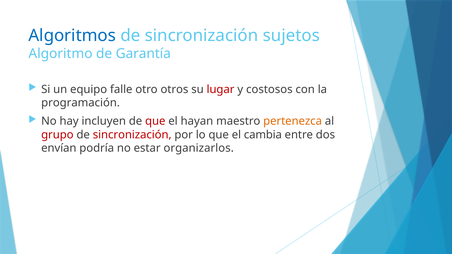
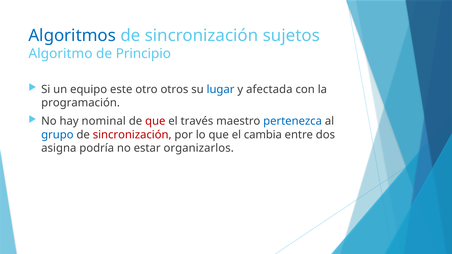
Garantía: Garantía -> Principio (143, 54)
falle: falle -> este (121, 89)
lugar colour: red -> blue (221, 89)
costosos: costosos -> afectada (269, 89)
incluyen: incluyen -> nominal (104, 121)
hayan: hayan -> través (197, 121)
pertenezca colour: orange -> blue (293, 121)
grupo colour: red -> blue (57, 135)
envían: envían -> asigna (59, 148)
